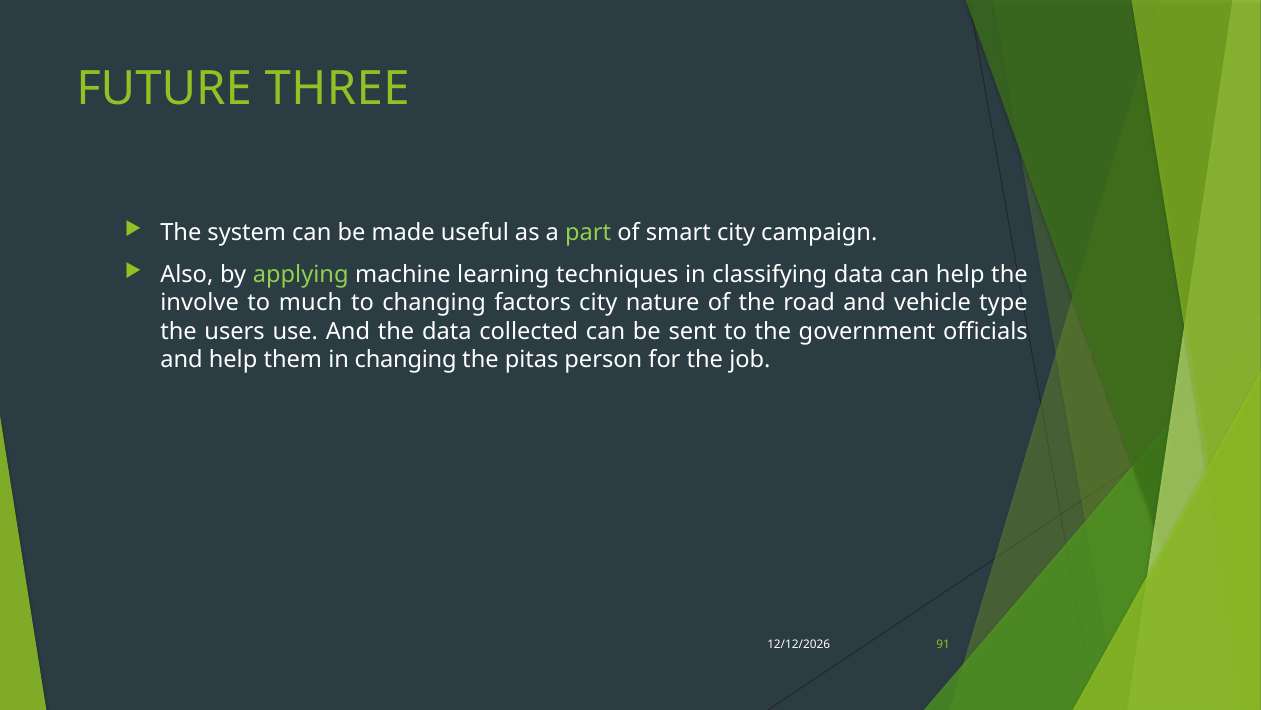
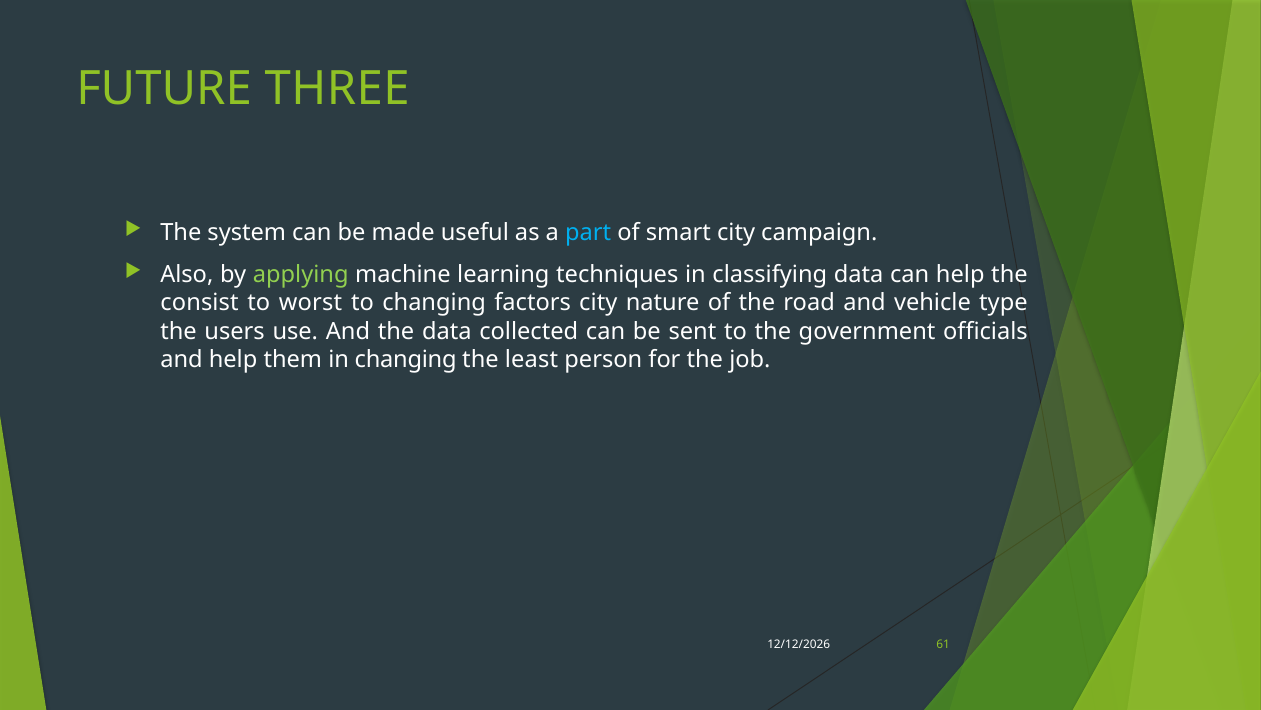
part colour: light green -> light blue (588, 233)
involve: involve -> consist (200, 303)
much: much -> worst (311, 303)
pitas: pitas -> least (531, 360)
91: 91 -> 61 (943, 644)
